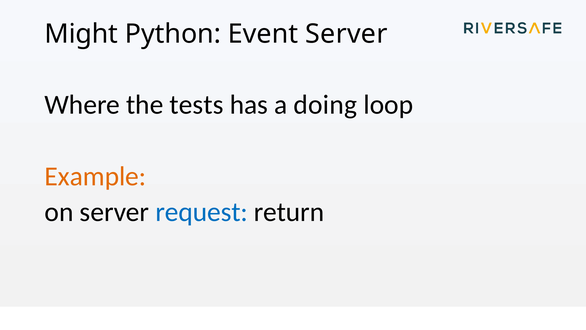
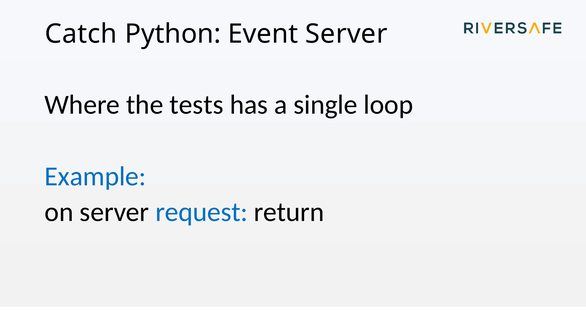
Might: Might -> Catch (81, 34)
doing: doing -> single (325, 105)
Example colour: orange -> blue (95, 176)
